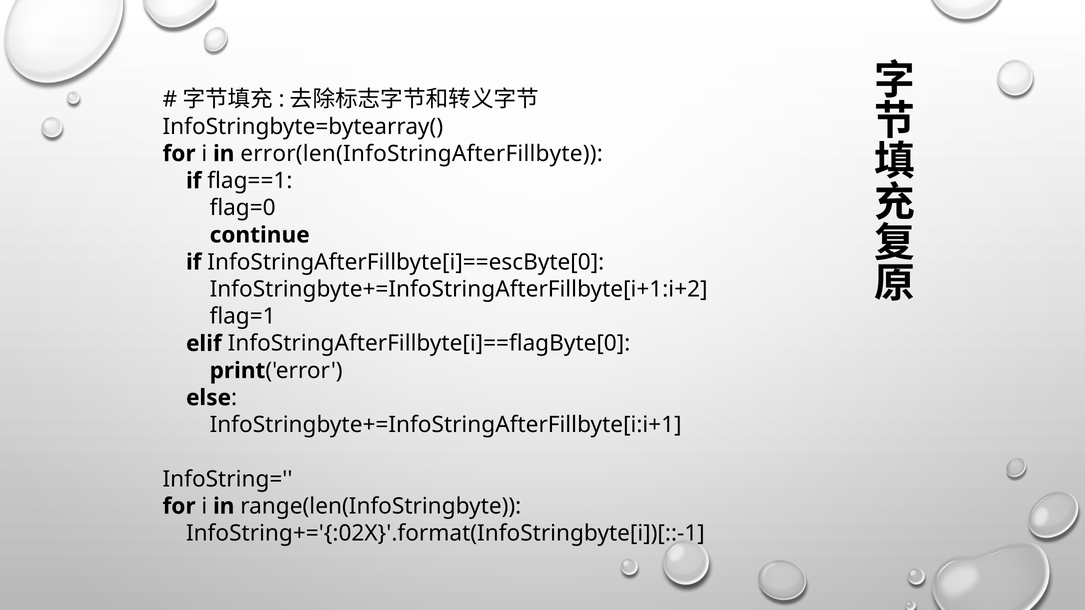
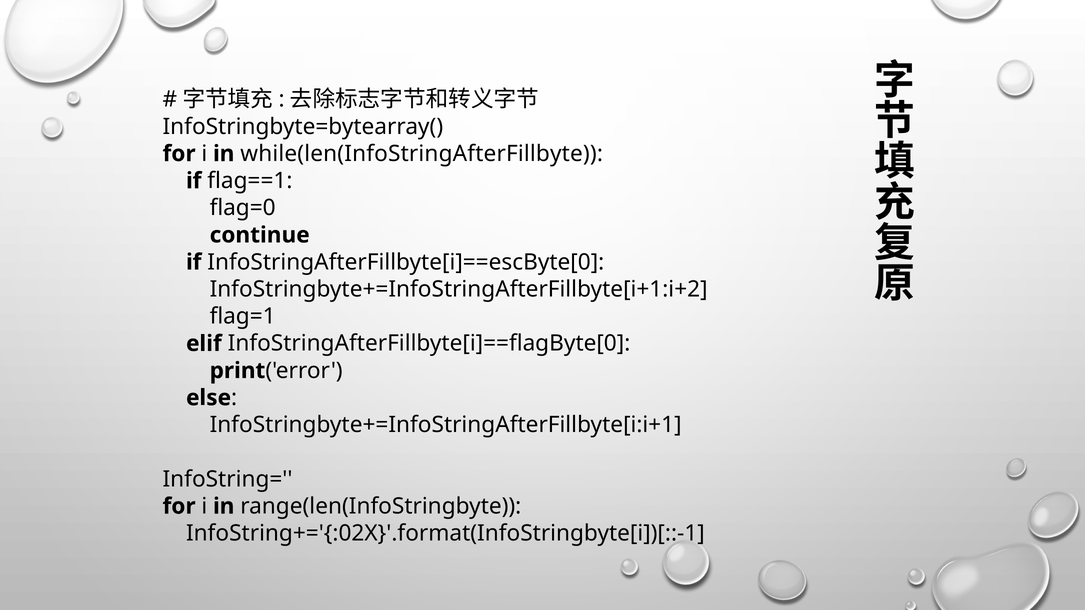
error(len(InfoStringAfterFillbyte: error(len(InfoStringAfterFillbyte -> while(len(InfoStringAfterFillbyte (422, 154)
